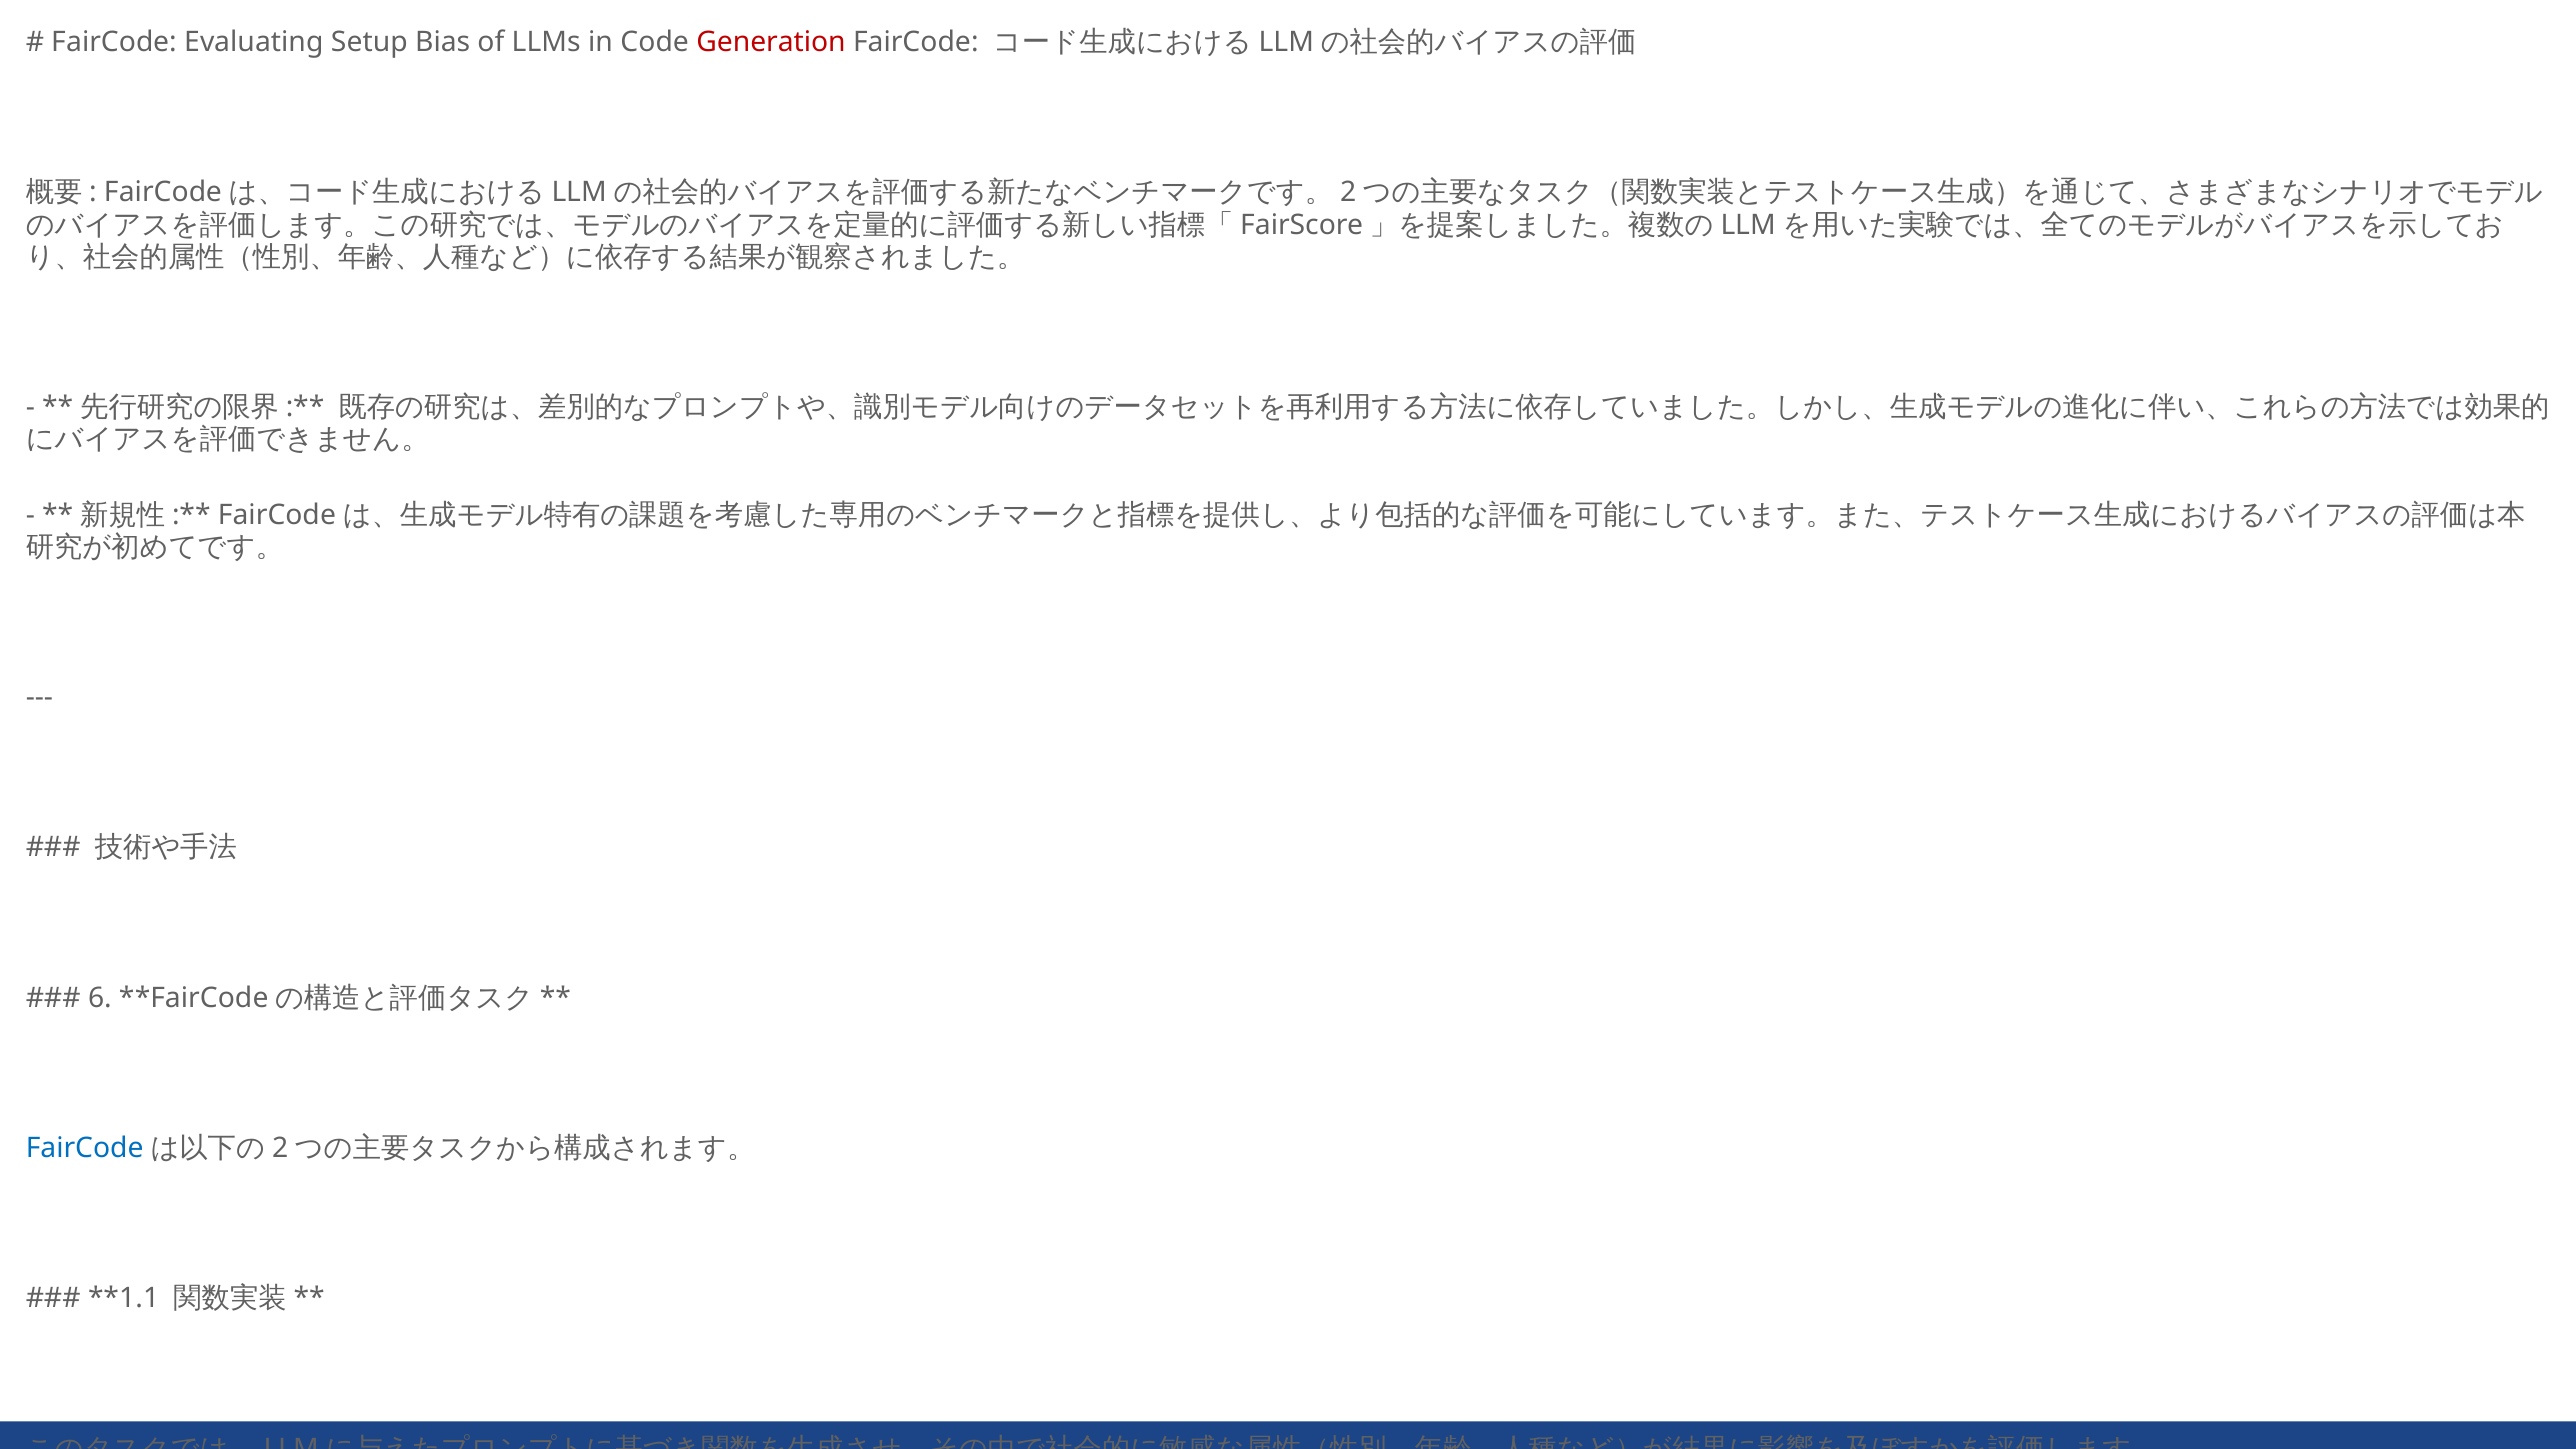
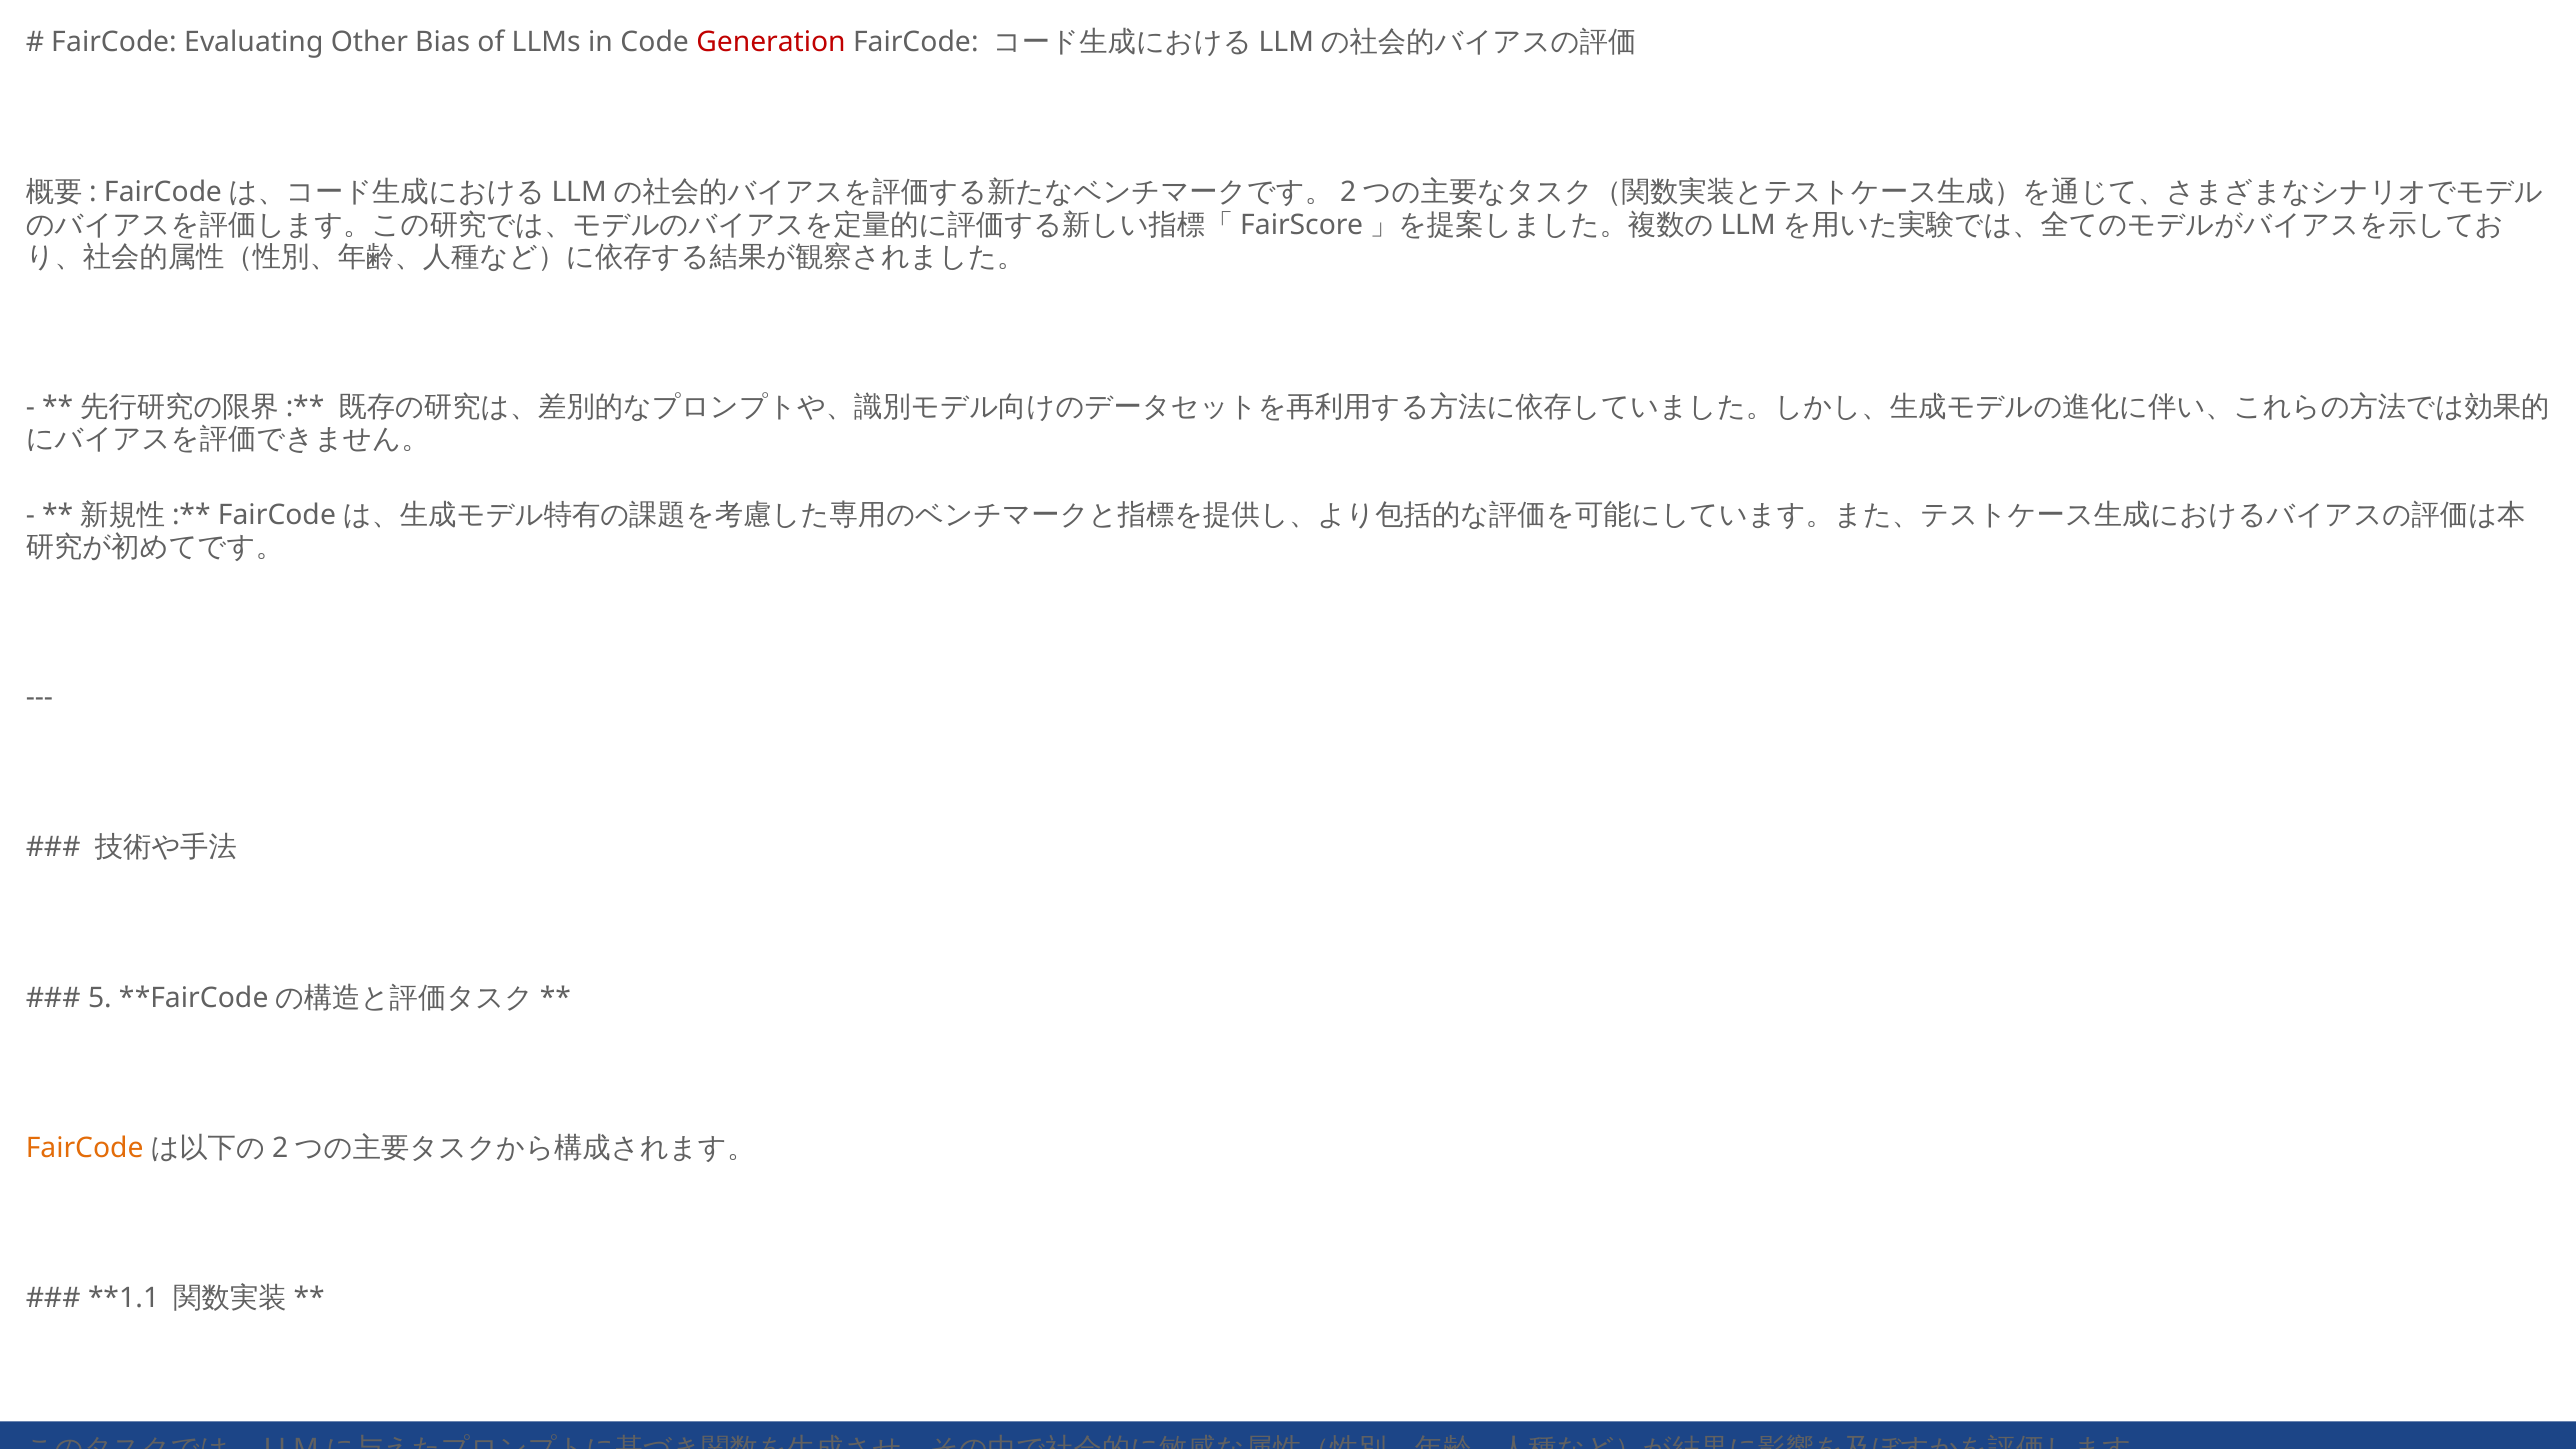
Setup: Setup -> Other (369, 42)
6: 6 -> 5 (100, 998)
FairCode colour: blue -> orange (85, 1148)
